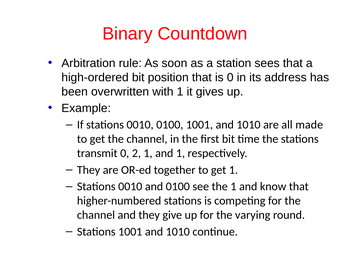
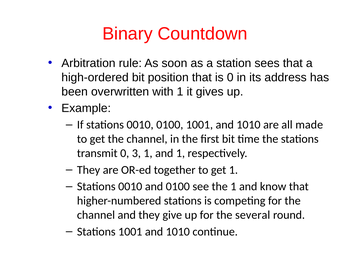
2: 2 -> 3 (136, 153)
varying: varying -> several (253, 215)
